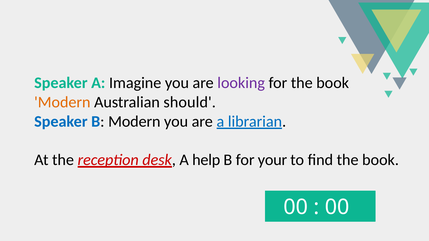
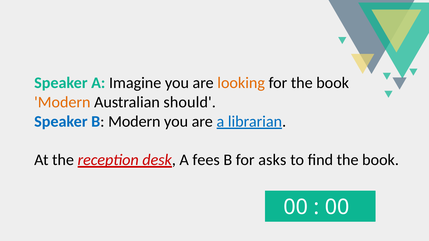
looking colour: purple -> orange (241, 83)
help: help -> fees (206, 160)
your: your -> asks (272, 160)
